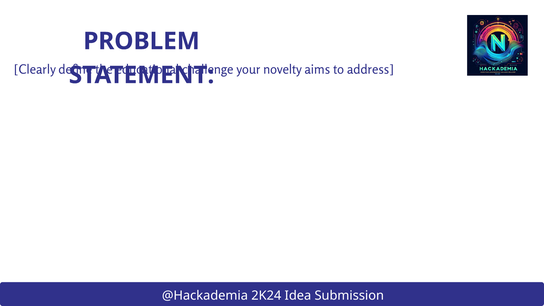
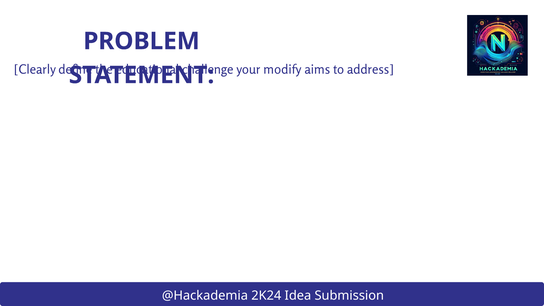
novelty: novelty -> modify (282, 69)
